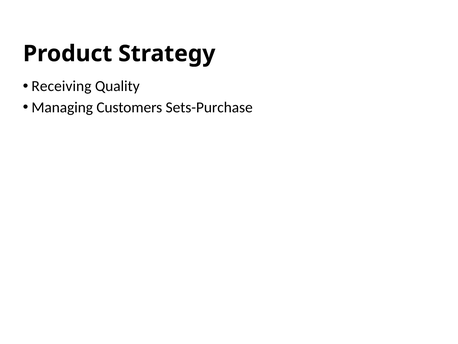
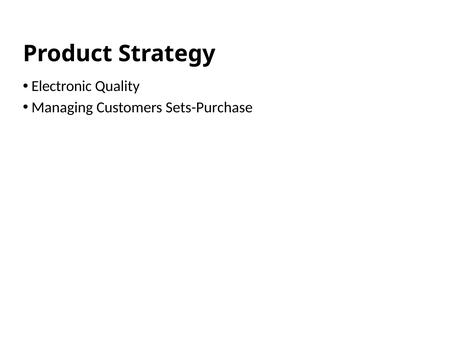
Receiving: Receiving -> Electronic (62, 86)
